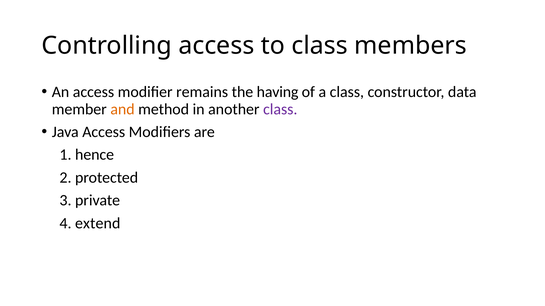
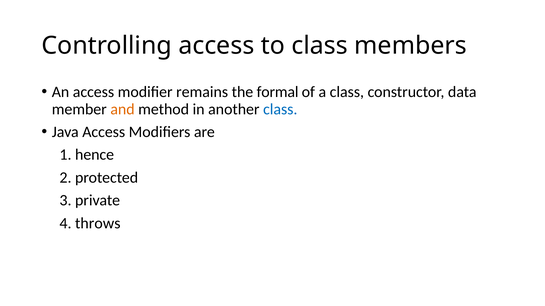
having: having -> formal (278, 92)
class colour: purple -> blue (280, 109)
extend: extend -> throws (98, 224)
